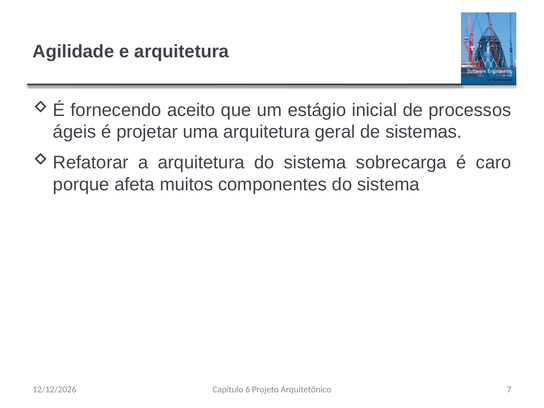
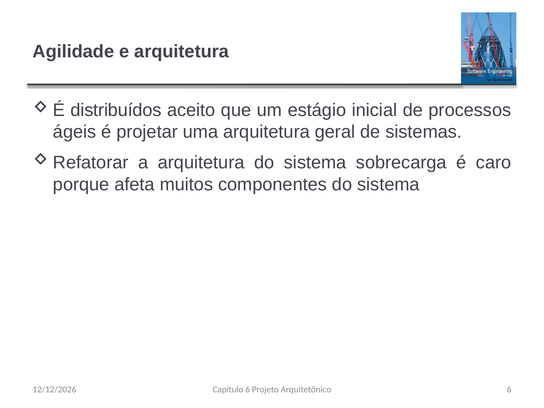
fornecendo: fornecendo -> distribuídos (116, 110)
Arquitetônico 7: 7 -> 6 (509, 390)
